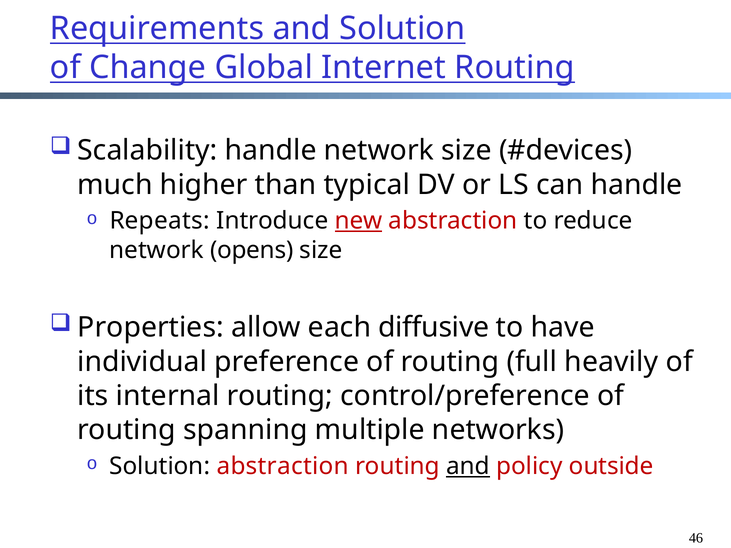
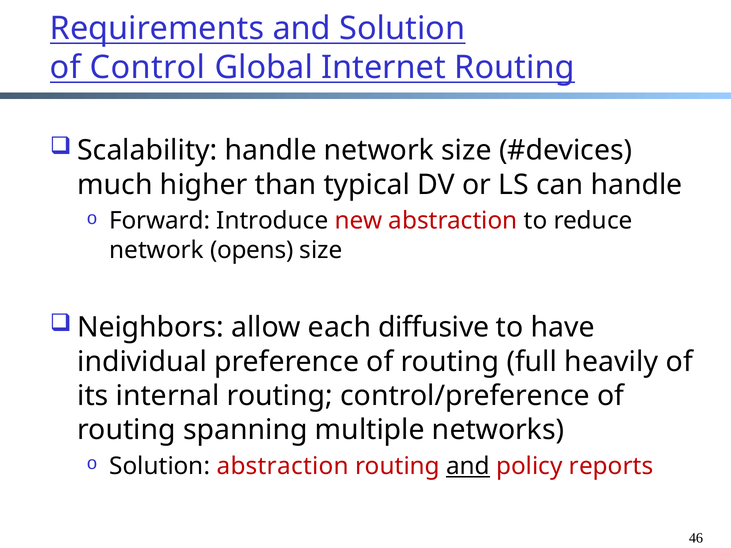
Change: Change -> Control (148, 67)
Repeats: Repeats -> Forward (160, 221)
new underline: present -> none (359, 221)
Properties: Properties -> Neighbors (151, 328)
outside: outside -> reports (611, 466)
